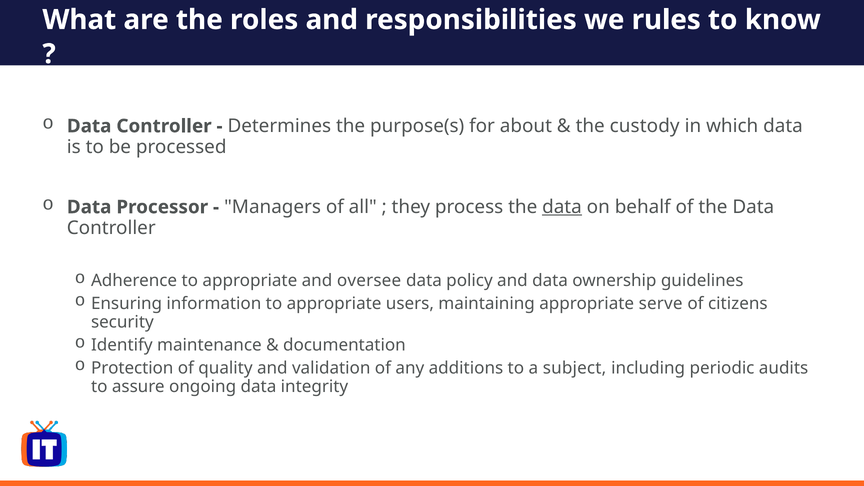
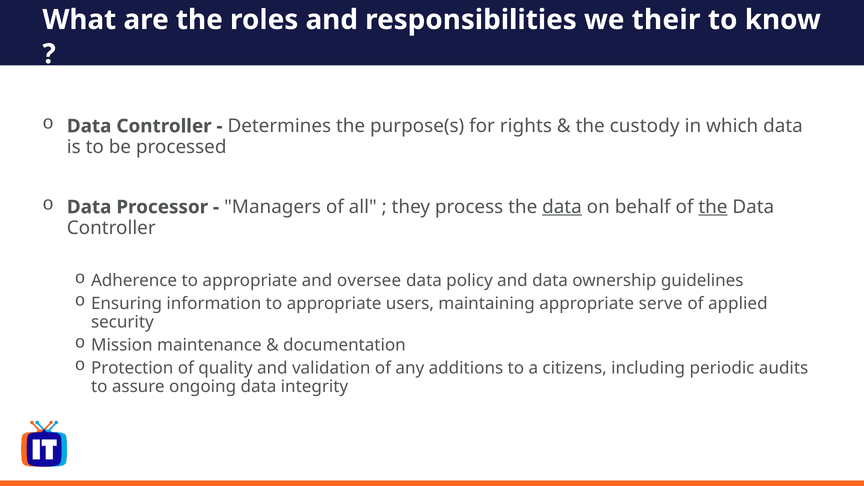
rules: rules -> their (666, 20)
about: about -> rights (526, 126)
the underline: none -> present (713, 207)
citizens: citizens -> applied (738, 303)
Identify: Identify -> Mission (122, 345)
subject: subject -> citizens (575, 368)
